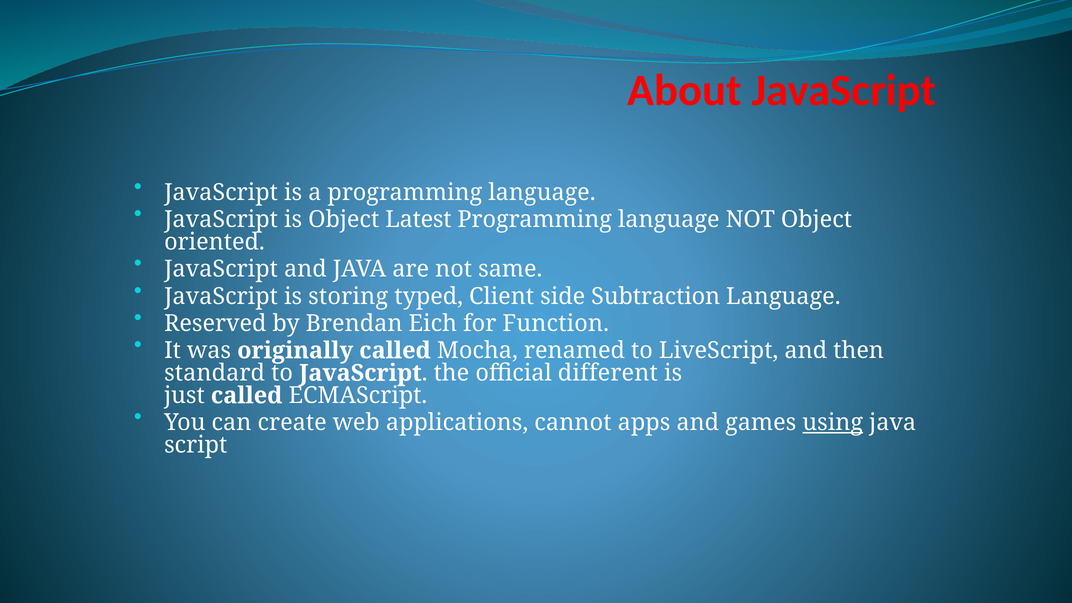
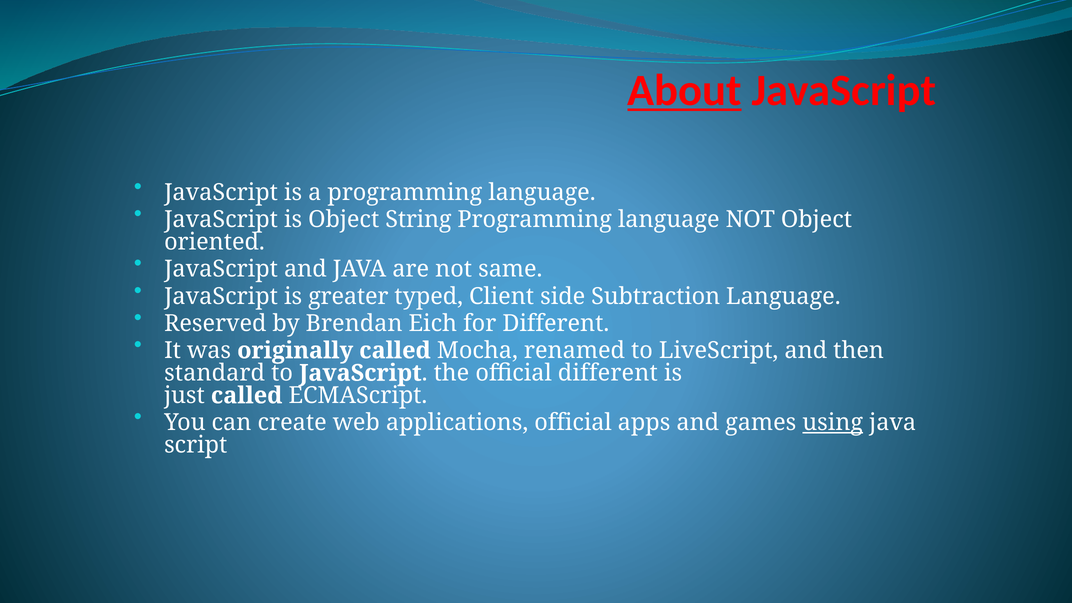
About underline: none -> present (685, 90)
Latest: Latest -> String (418, 219)
storing: storing -> greater (348, 296)
for Function: Function -> Different (556, 323)
applications cannot: cannot -> official (573, 423)
